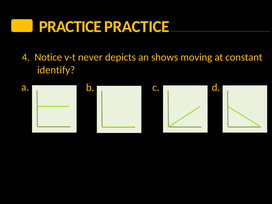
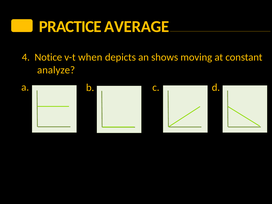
PRACTICE PRACTICE: PRACTICE -> AVERAGE (137, 27)
never: never -> when (90, 57)
identify: identify -> analyze (56, 70)
